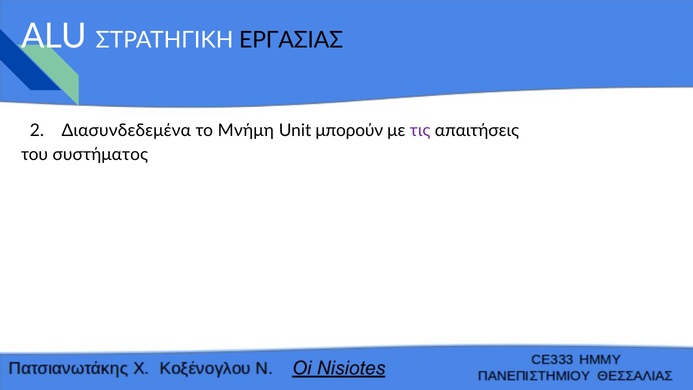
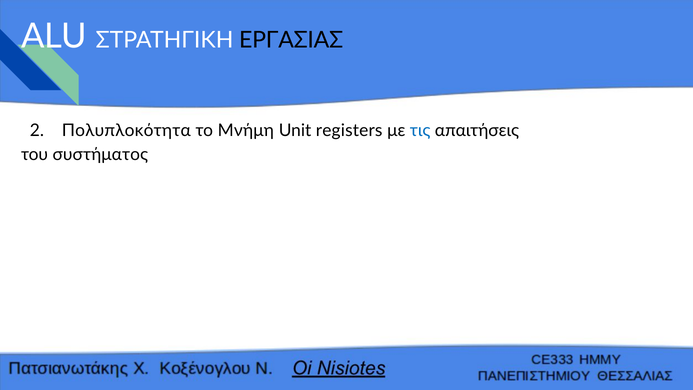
Διασυνδεδεμένα: Διασυνδεδεμένα -> Πολυπλοκότητα (126, 130)
μπορούν: μπορούν -> registers (349, 130)
τις colour: purple -> blue (420, 130)
